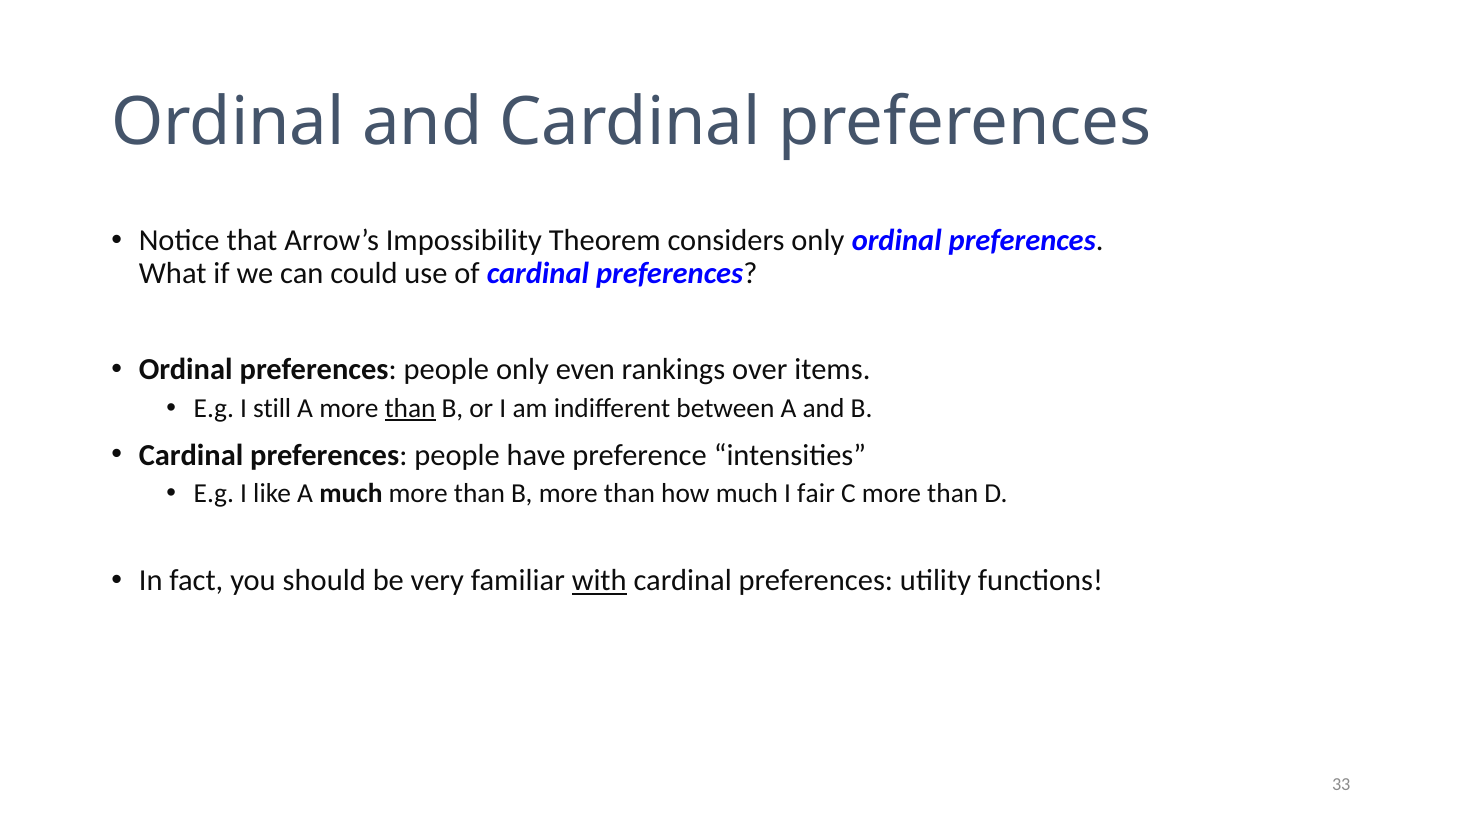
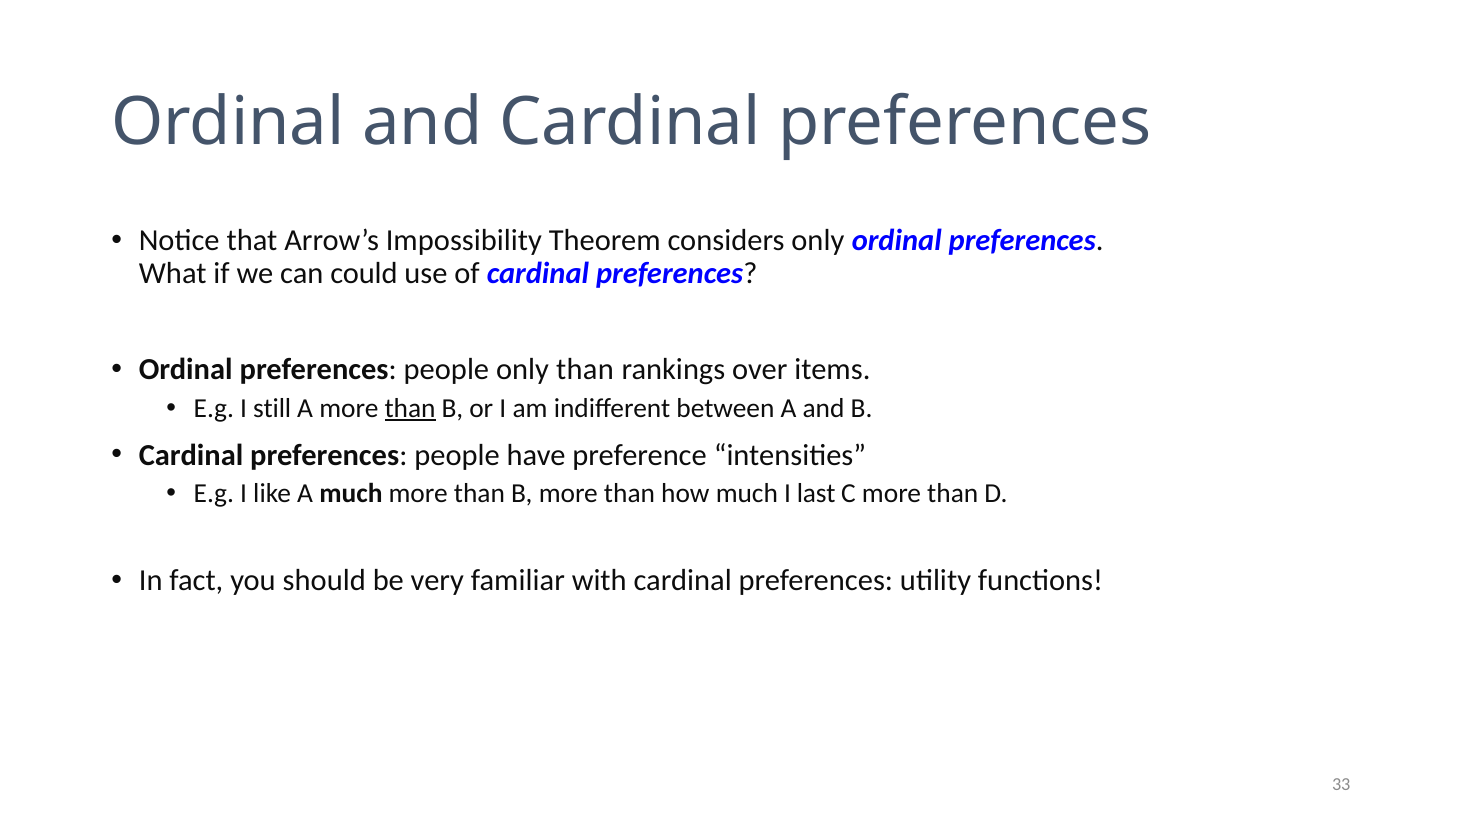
only even: even -> than (585, 370)
fair: fair -> last (816, 494)
with underline: present -> none (599, 581)
